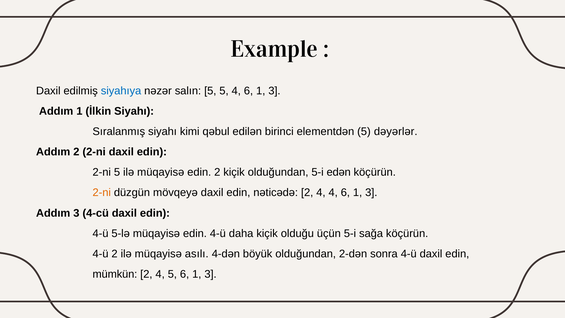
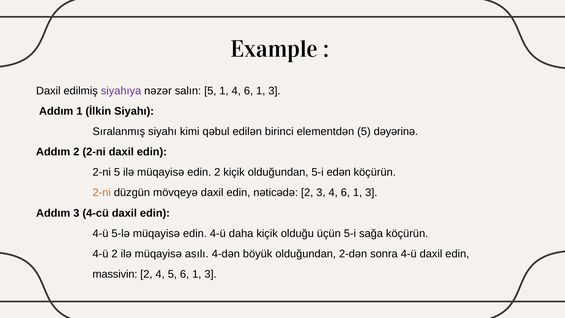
siyahıya colour: blue -> purple (121, 91)
5 5: 5 -> 1 (224, 91)
dəyərlər: dəyərlər -> dəyərinə (396, 131)
nəticədə 2 4: 4 -> 3 (321, 193)
mümkün: mümkün -> massivin (115, 274)
